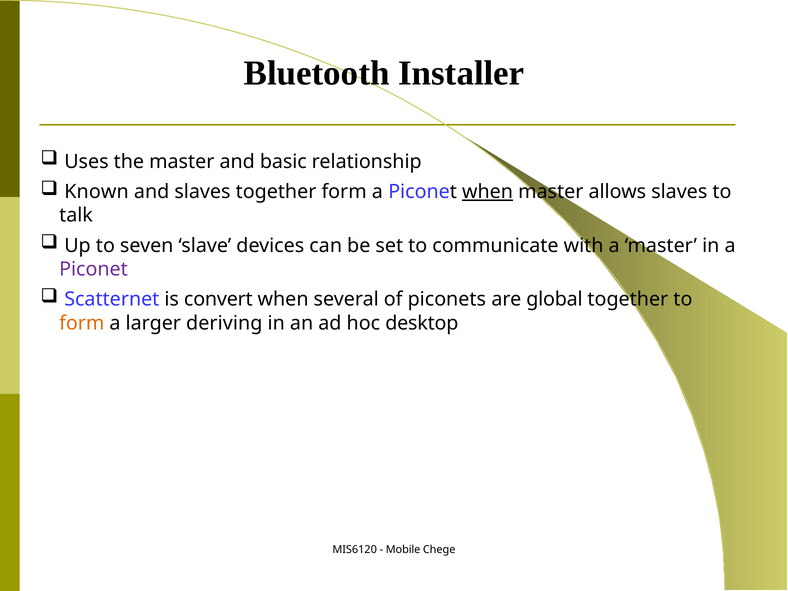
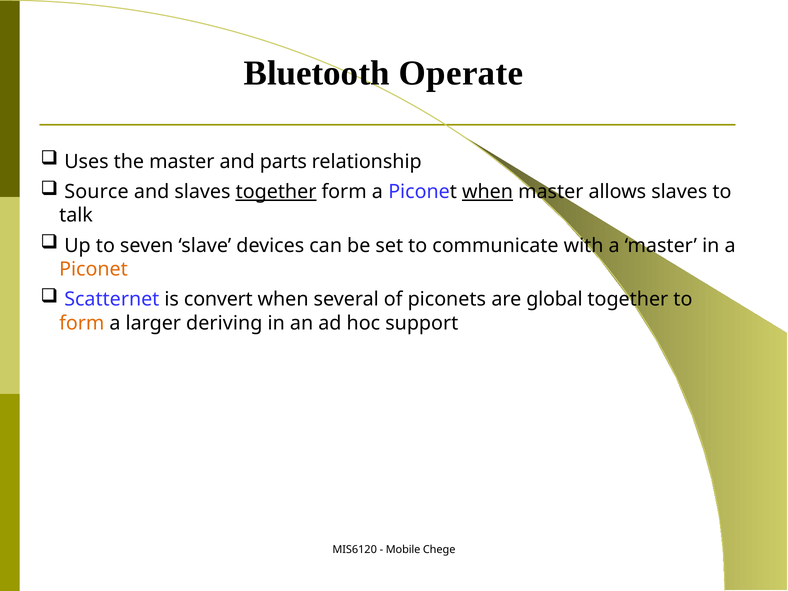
Installer: Installer -> Operate (461, 73)
basic: basic -> parts (283, 162)
Known: Known -> Source (96, 192)
together underline: none -> present (276, 192)
Piconet colour: purple -> orange (93, 269)
desktop: desktop -> support (422, 323)
